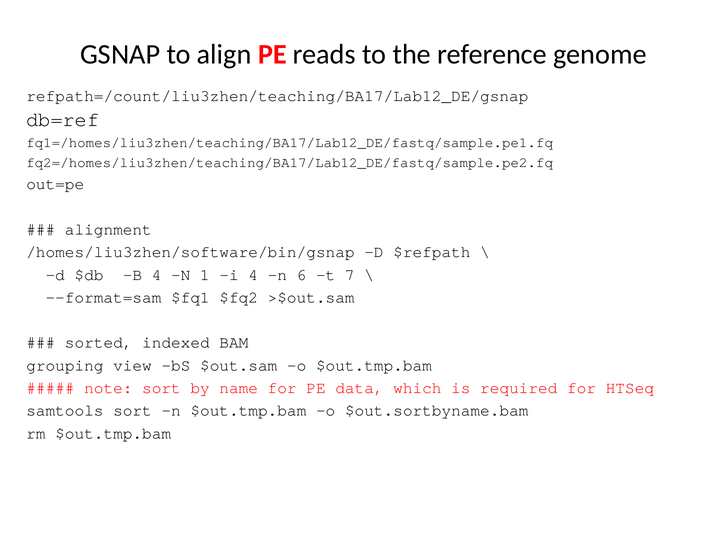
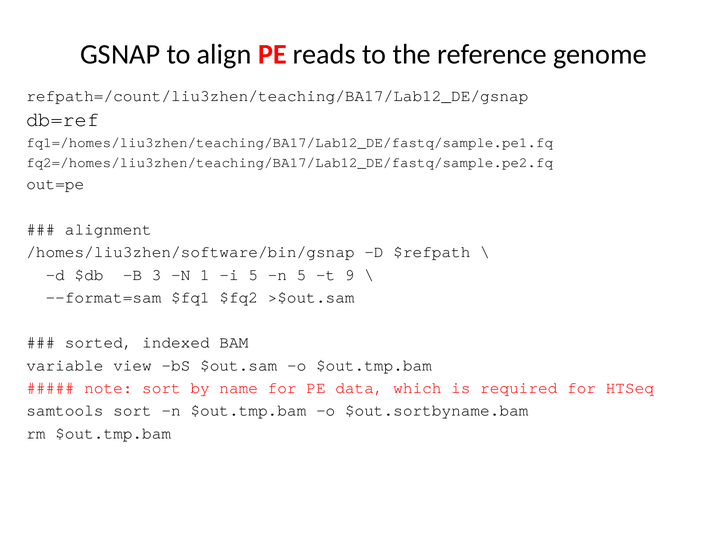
B 4: 4 -> 3 (157, 274)
i 4: 4 -> 5 (253, 274)
n 6: 6 -> 5 (301, 274)
7: 7 -> 9 (350, 274)
grouping: grouping -> variable (65, 365)
